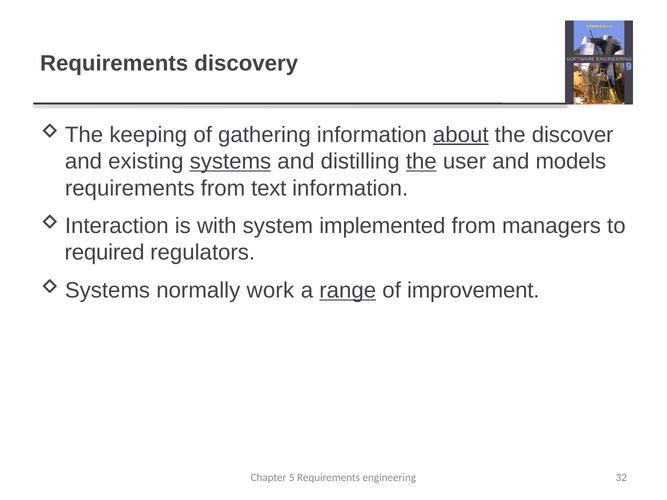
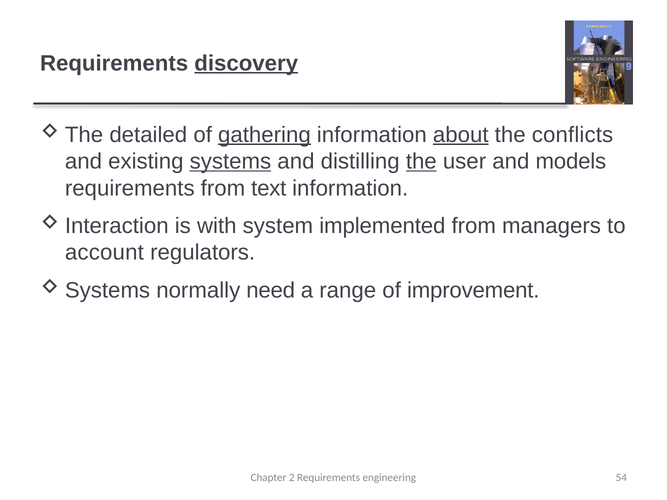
discovery underline: none -> present (246, 63)
keeping: keeping -> detailed (148, 135)
gathering underline: none -> present (264, 135)
discover: discover -> conflicts (573, 135)
required: required -> account (104, 253)
work: work -> need (271, 291)
range underline: present -> none (348, 291)
5: 5 -> 2 (292, 478)
32: 32 -> 54 (621, 478)
